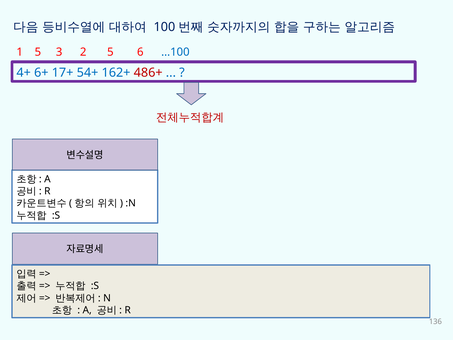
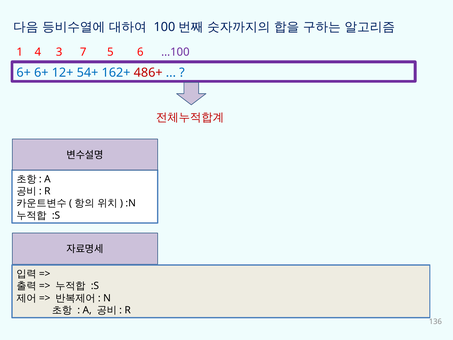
1 5: 5 -> 4 (38, 52)
2: 2 -> 7 (83, 52)
…100 colour: blue -> purple (175, 52)
4+: 4+ -> 6+ (24, 72)
17+: 17+ -> 12+ (63, 72)
